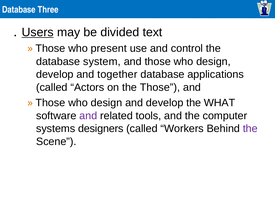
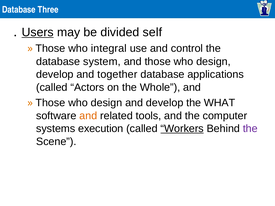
text: text -> self (152, 32)
present: present -> integral (109, 49)
the Those: Those -> Whole (160, 87)
and colour: purple -> orange (88, 116)
designers: designers -> execution (101, 129)
Workers underline: none -> present (182, 129)
